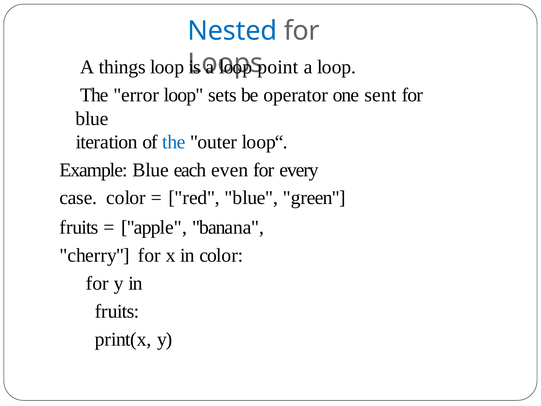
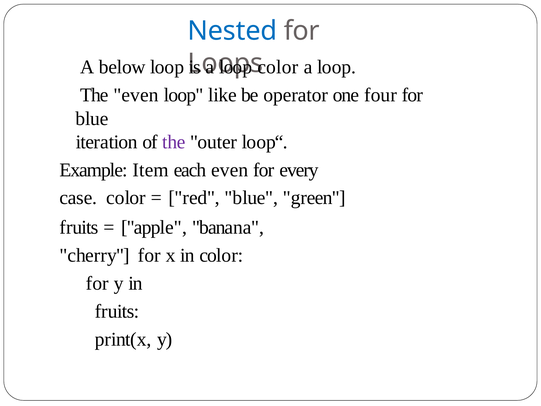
things: things -> below (122, 67)
point: point -> color (278, 67)
error: error -> even (136, 95)
sets: sets -> like (223, 95)
sent: sent -> four (381, 95)
the colour: blue -> purple (174, 142)
Example Blue: Blue -> Item (151, 170)
